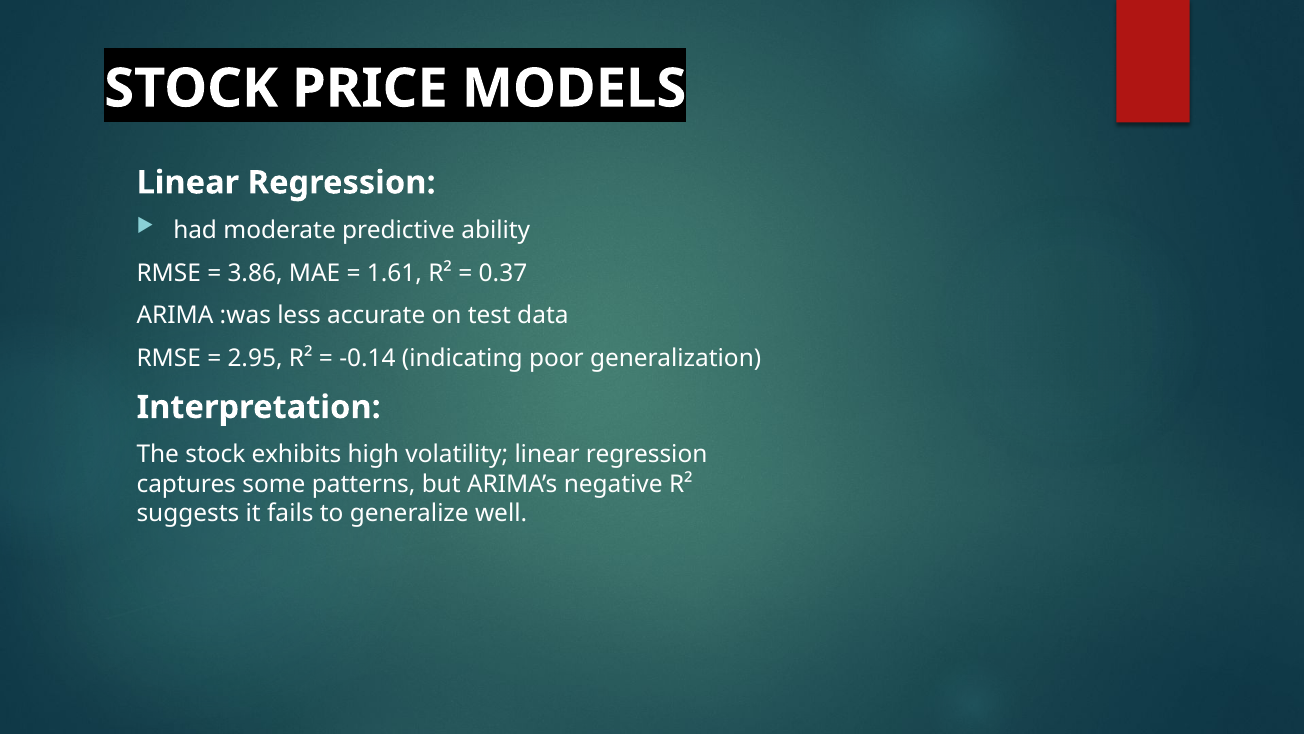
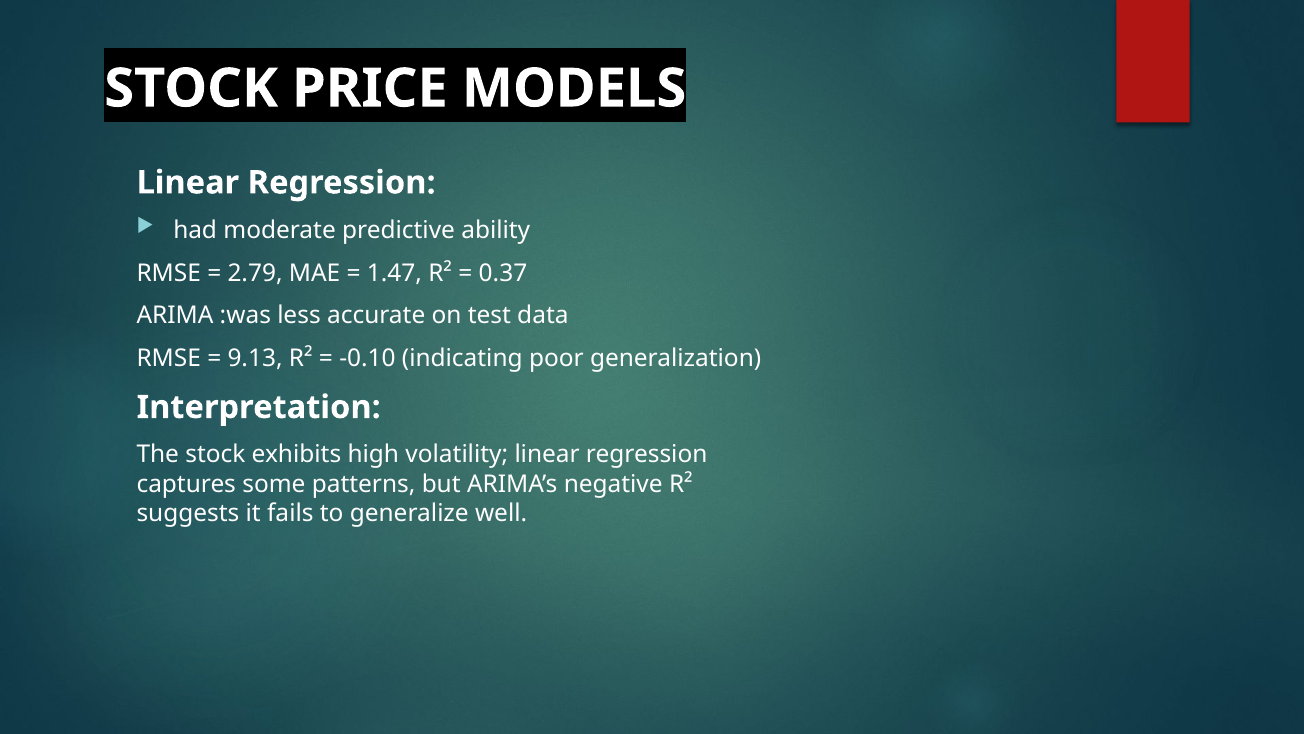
3.86: 3.86 -> 2.79 (255, 273)
1.61: 1.61 -> 1.47 (394, 273)
2.95: 2.95 -> 9.13 (255, 359)
-0.14: -0.14 -> -0.10 (367, 359)
